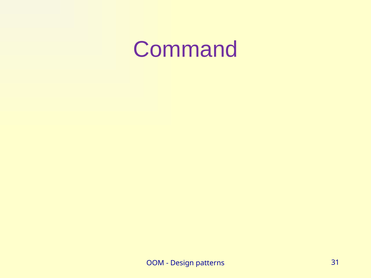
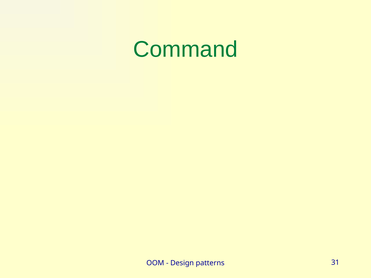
Command colour: purple -> green (185, 49)
